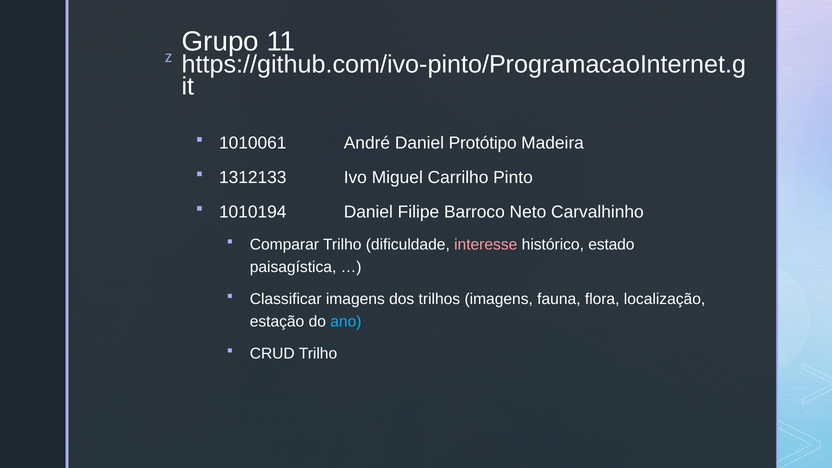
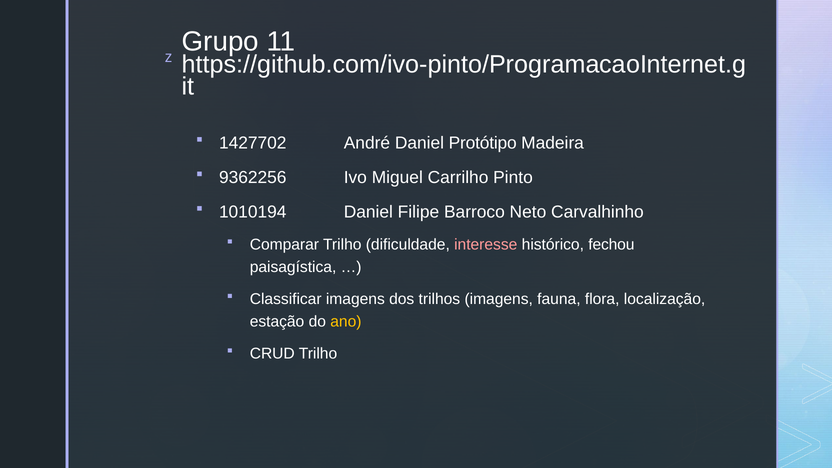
1010061: 1010061 -> 1427702 (253, 143)
1312133: 1312133 -> 9362256 (253, 177)
estado: estado -> fechou (611, 245)
ano colour: light blue -> yellow (346, 322)
